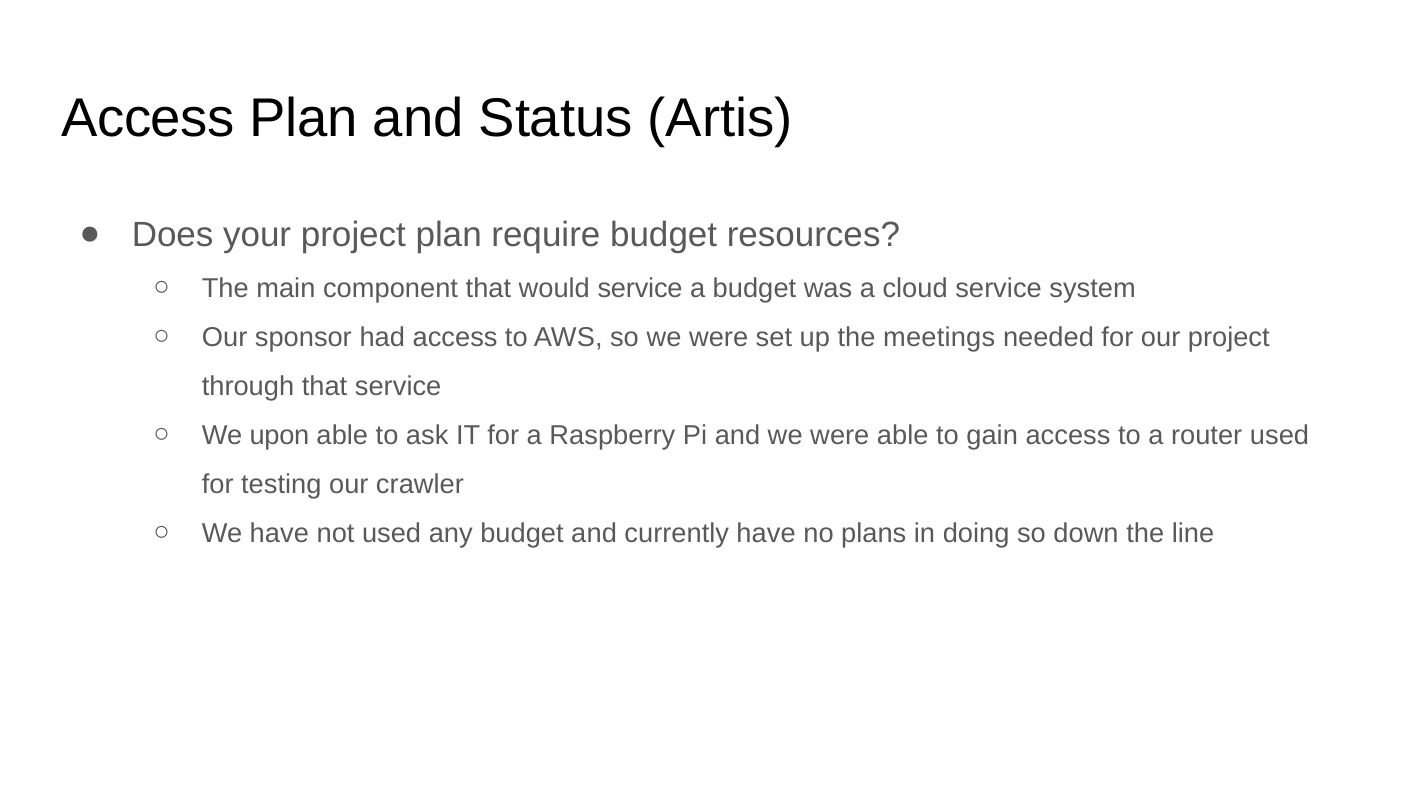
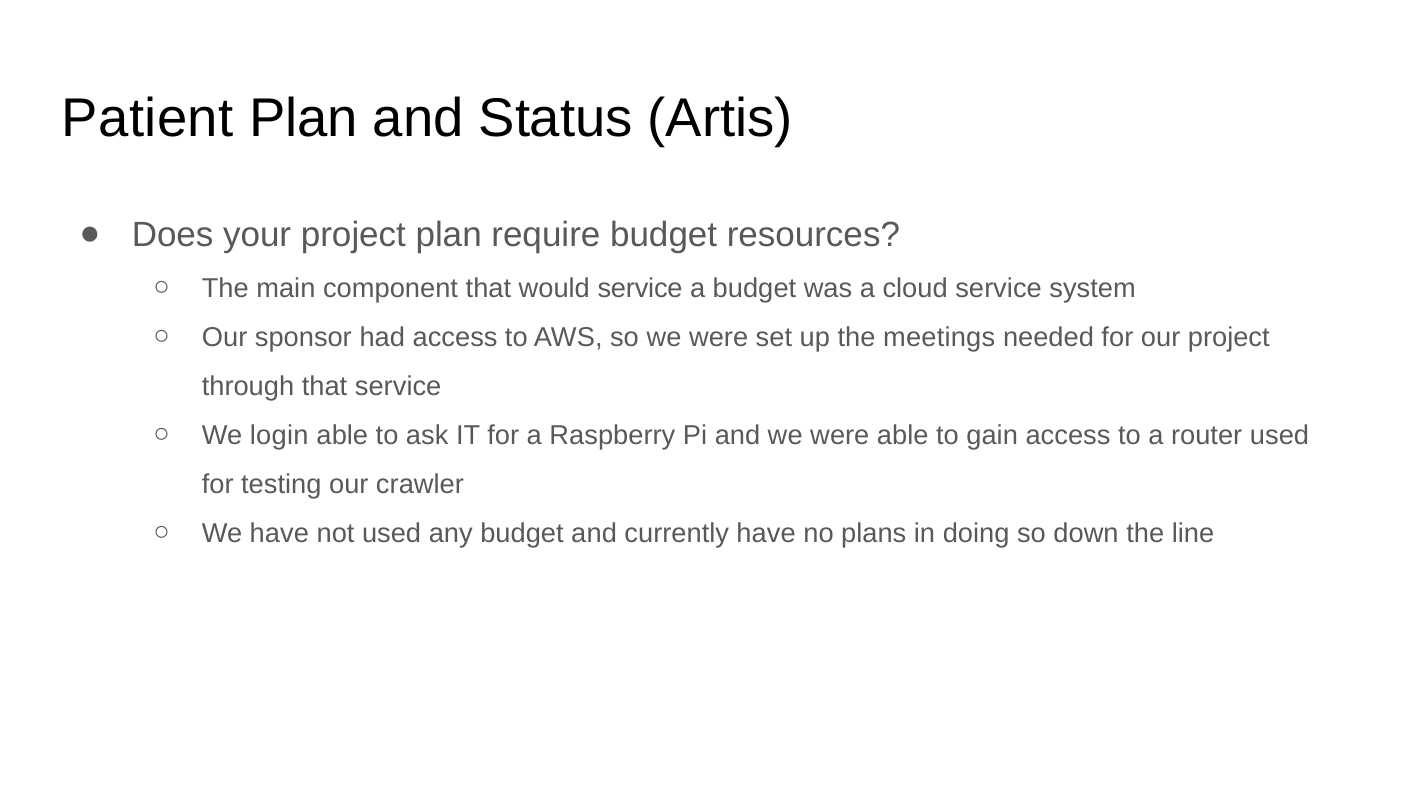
Access: Access -> Patient (148, 119)
upon: upon -> login (279, 435)
